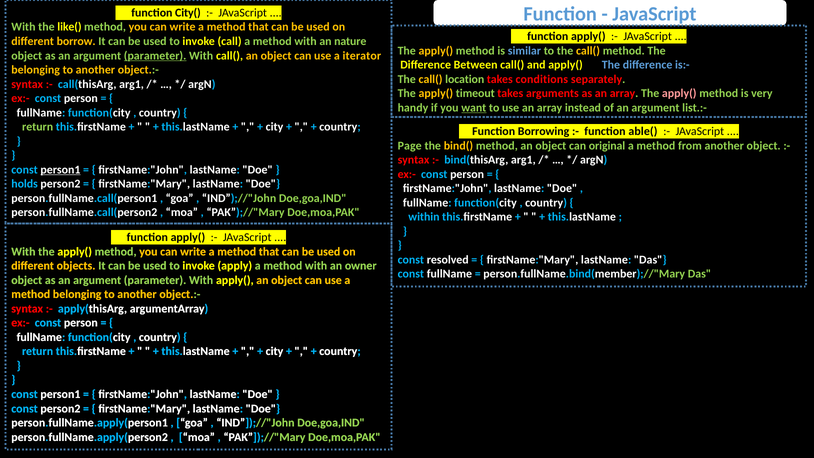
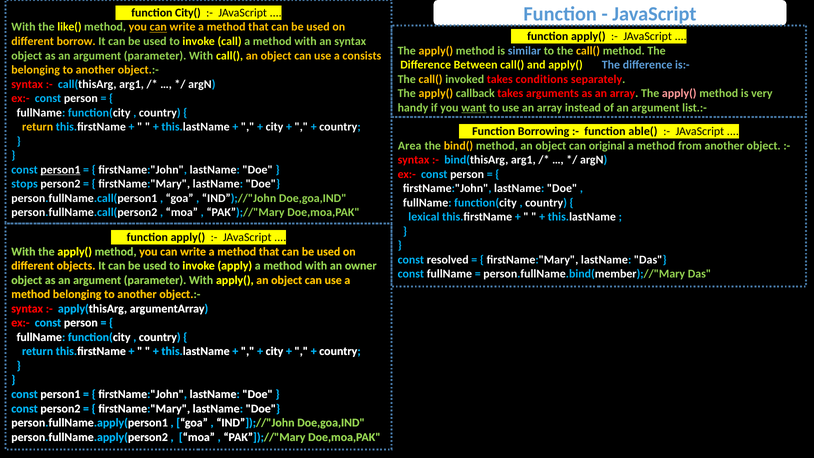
can underline: none -> present (158, 27)
an nature: nature -> syntax (350, 41)
parameter underline: present -> none (155, 56)
iterator: iterator -> consists (362, 56)
location: location -> invoked (465, 79)
timeout: timeout -> callback (475, 93)
return colour: light green -> yellow (38, 127)
Page: Page -> Area (410, 146)
holds: holds -> stops (25, 184)
within: within -> lexical (424, 217)
